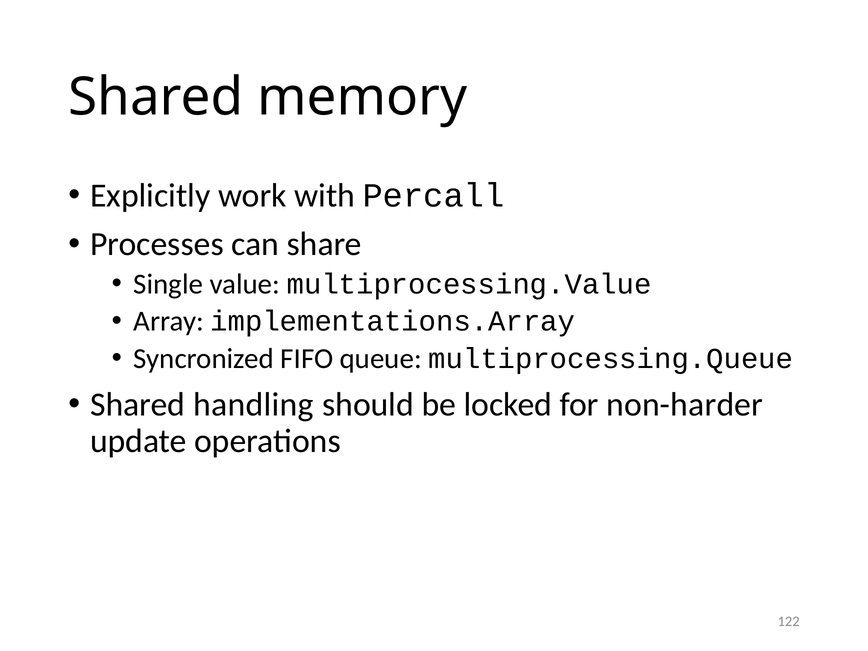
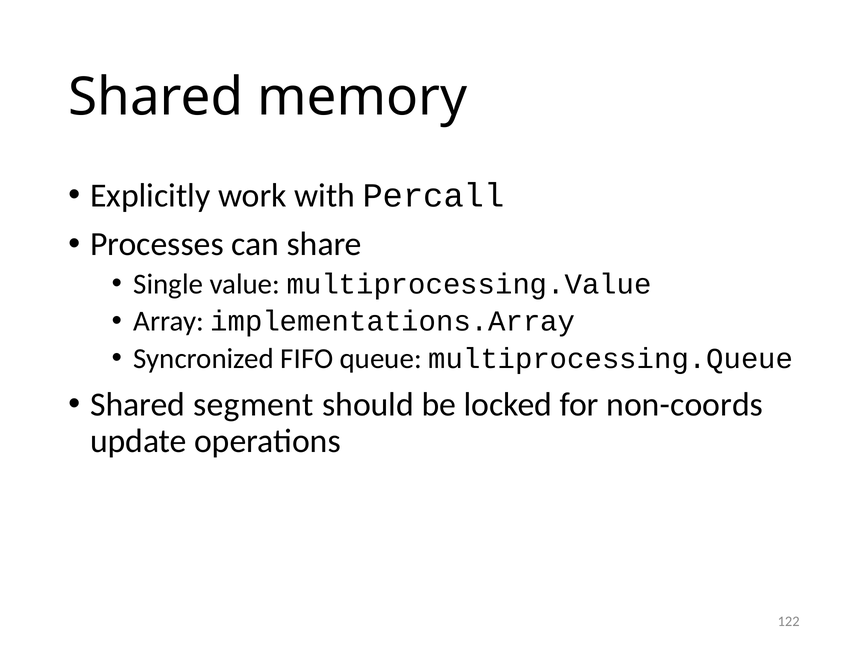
handling: handling -> segment (253, 404)
non-harder: non-harder -> non-coords (685, 404)
